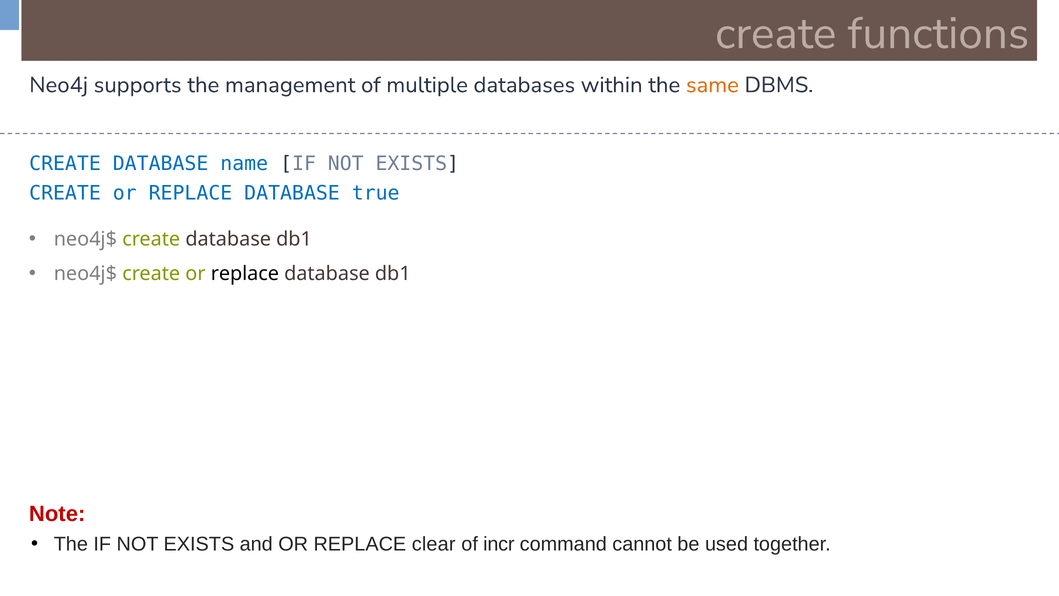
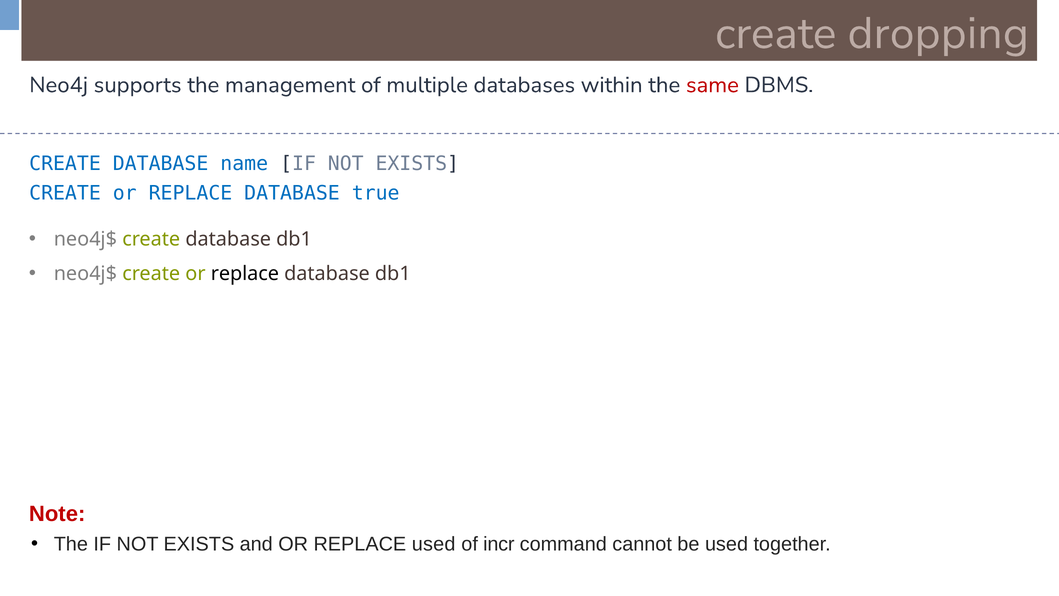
functions: functions -> dropping (938, 33)
same colour: orange -> red (712, 85)
REPLACE clear: clear -> used (434, 544)
